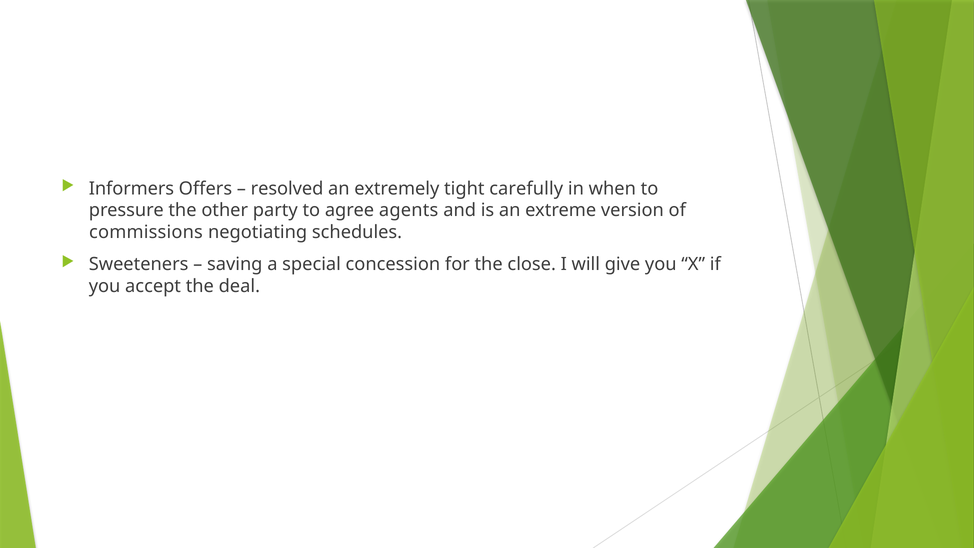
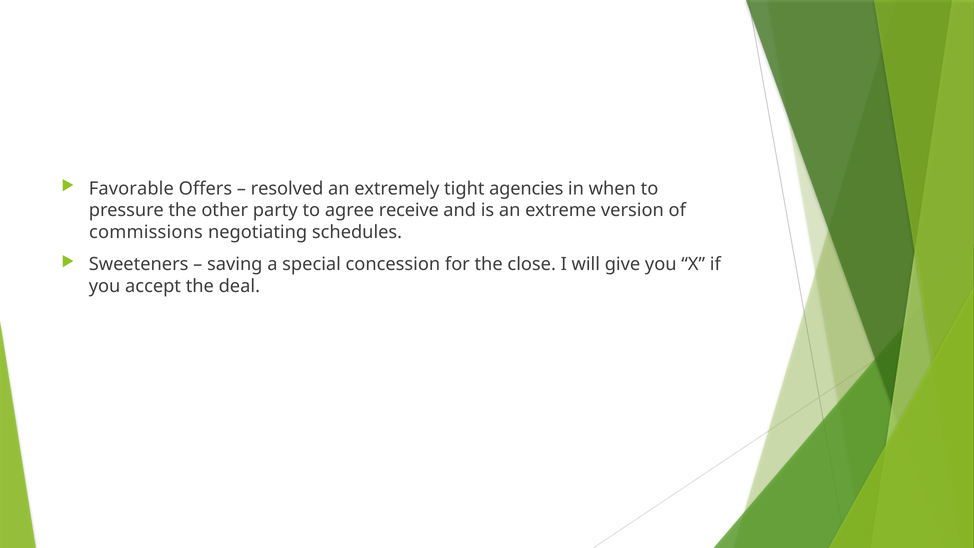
Informers: Informers -> Favorable (131, 189)
carefully: carefully -> agencies (526, 189)
agents: agents -> receive (409, 210)
